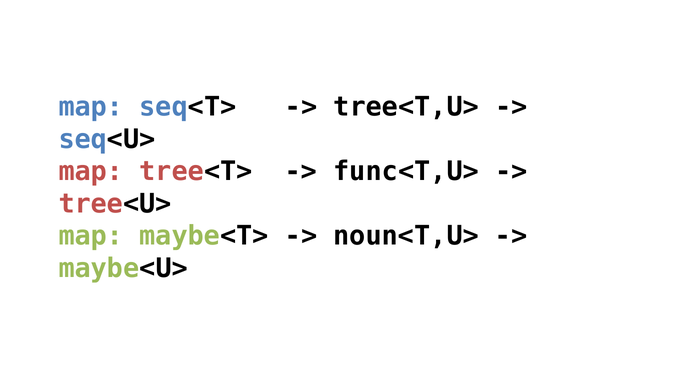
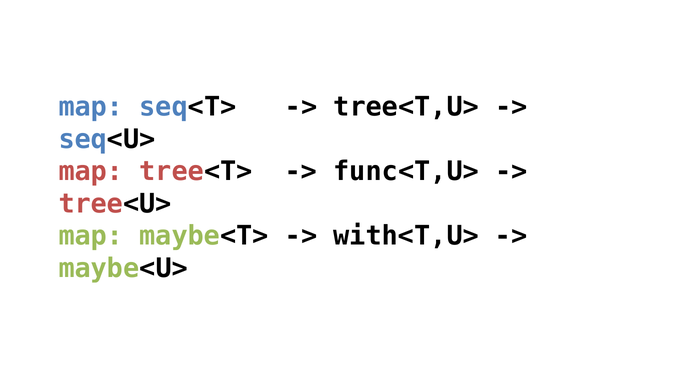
noun<T,U>: noun<T,U> -> with<T,U> (406, 236)
